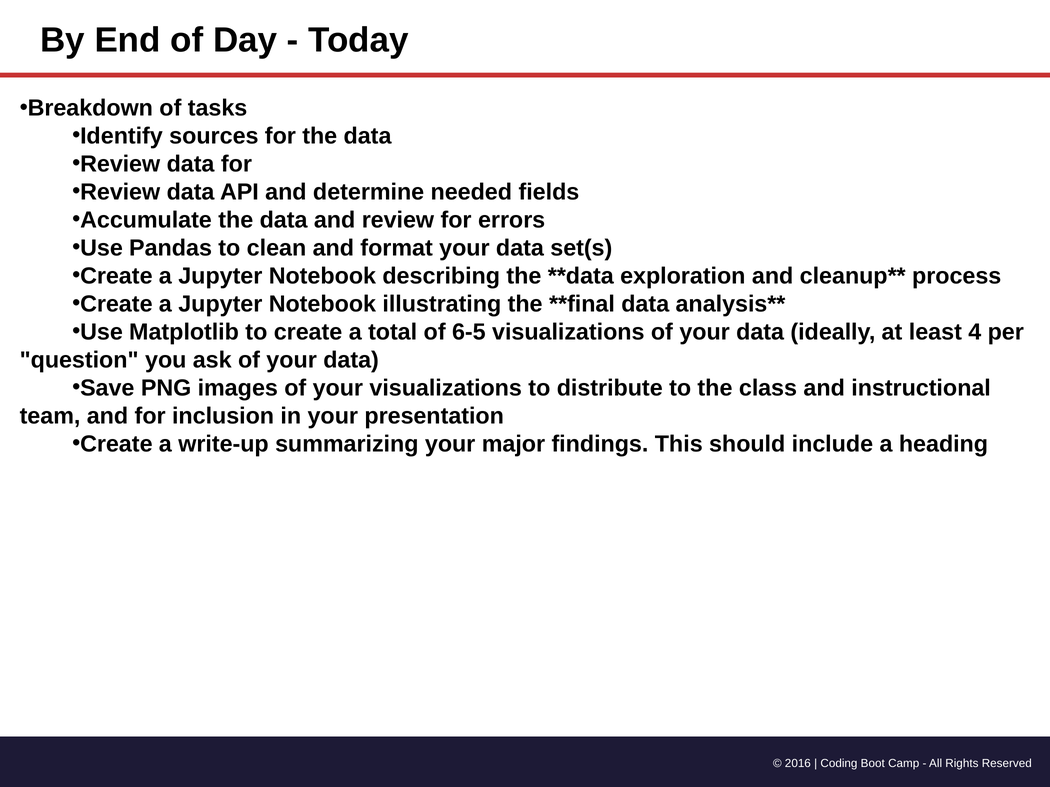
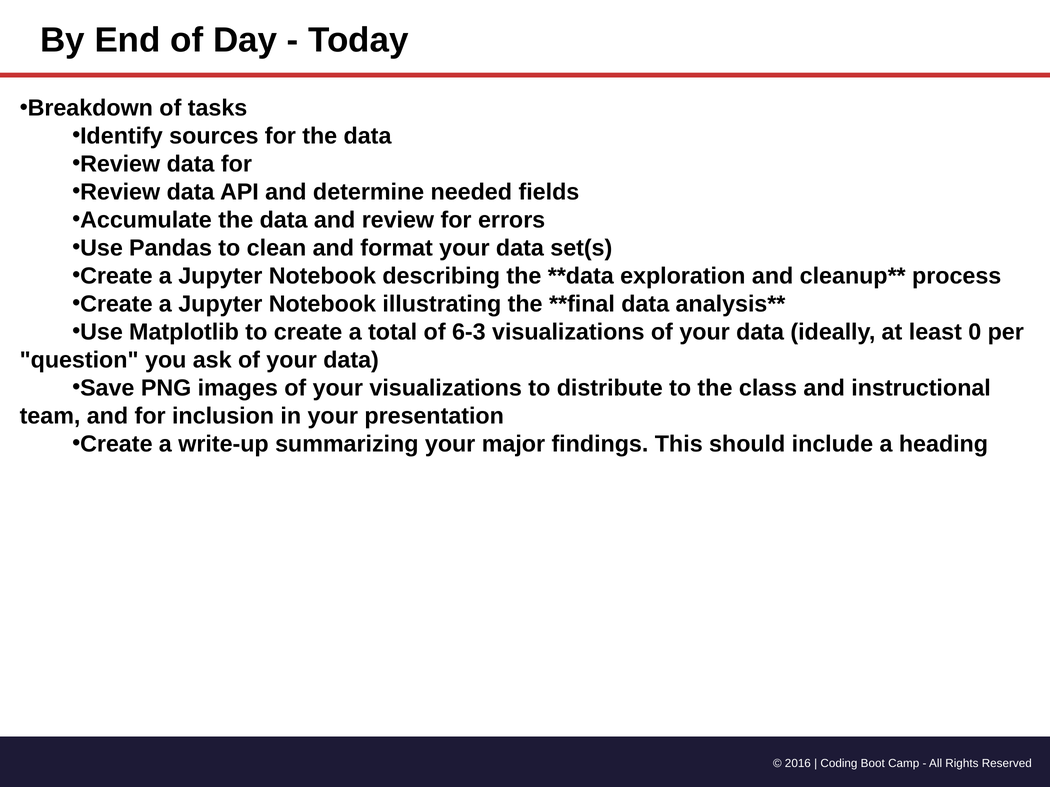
6-5: 6-5 -> 6-3 (469, 332)
4: 4 -> 0 (975, 332)
